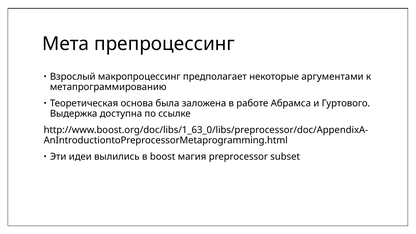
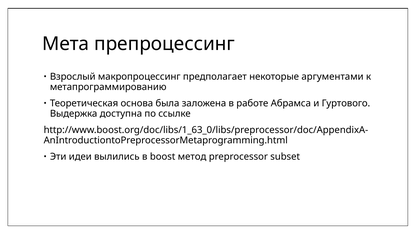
магия: магия -> метод (192, 157)
